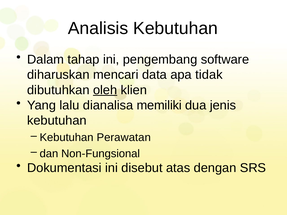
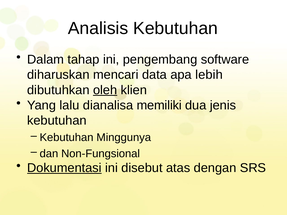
tidak: tidak -> lebih (209, 75)
Perawatan: Perawatan -> Minggunya (124, 138)
Dokumentasi underline: none -> present (64, 168)
